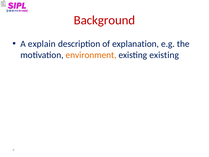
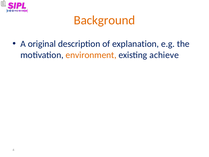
Background colour: red -> orange (104, 20)
explain: explain -> original (42, 44)
existing existing: existing -> achieve (164, 55)
